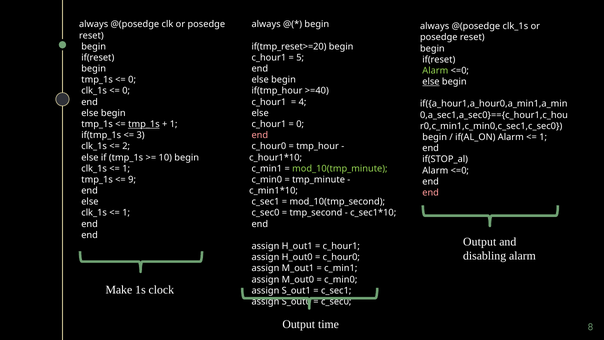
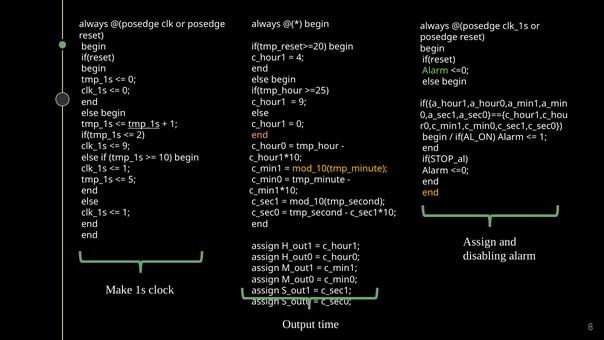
5: 5 -> 4 (300, 58)
else underline: present -> none (431, 82)
>=40: >=40 -> >=25 (317, 91)
4: 4 -> 9 (303, 102)
3: 3 -> 2 (141, 135)
2: 2 -> 9 (126, 146)
mod_10(tmp_minute colour: light green -> yellow (340, 168)
9: 9 -> 5 (132, 180)
end colour: pink -> yellow (431, 193)
Output: Output -> Assign (480, 242)
